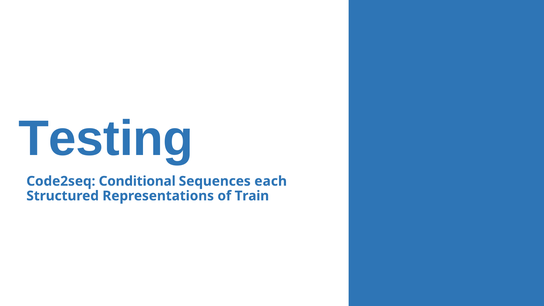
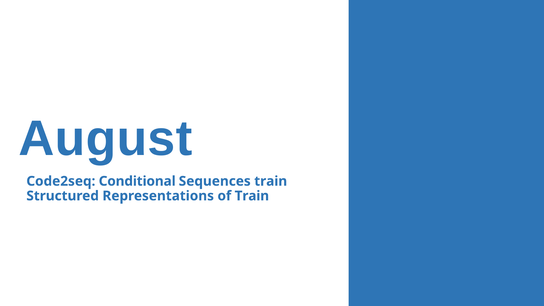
Testing: Testing -> August (105, 139)
Sequences each: each -> train (271, 181)
